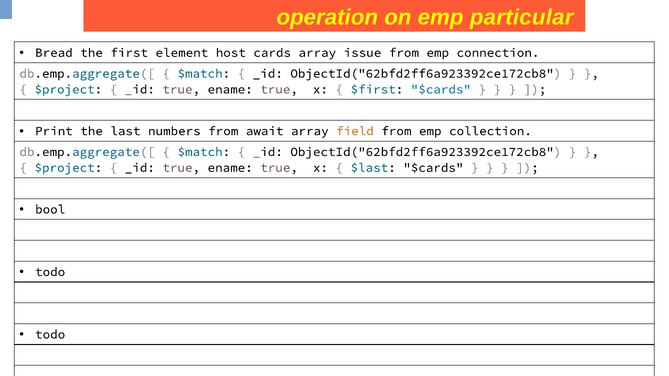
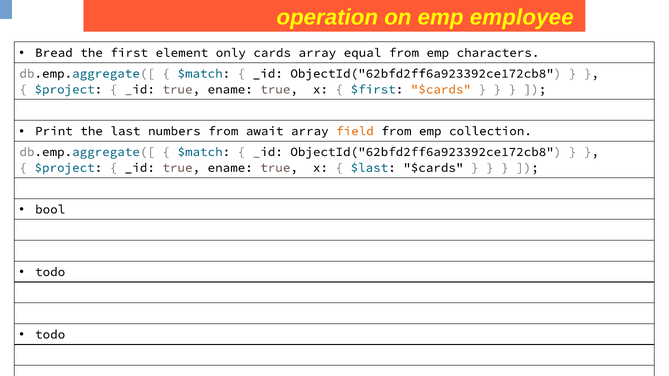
particular: particular -> employee (522, 17)
host: host -> only (231, 53)
issue: issue -> equal (363, 53)
connection: connection -> characters (498, 53)
$cards colour: blue -> orange (441, 89)
